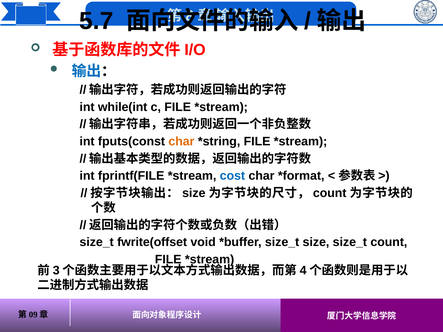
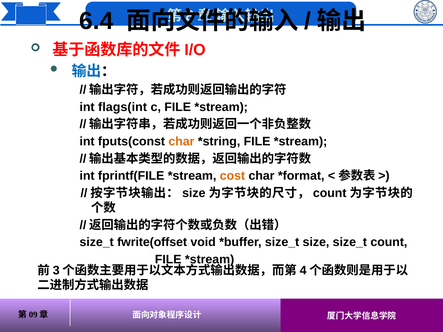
5.7: 5.7 -> 6.4 (96, 21)
while(int: while(int -> flags(int (123, 107)
cost colour: blue -> orange (232, 176)
